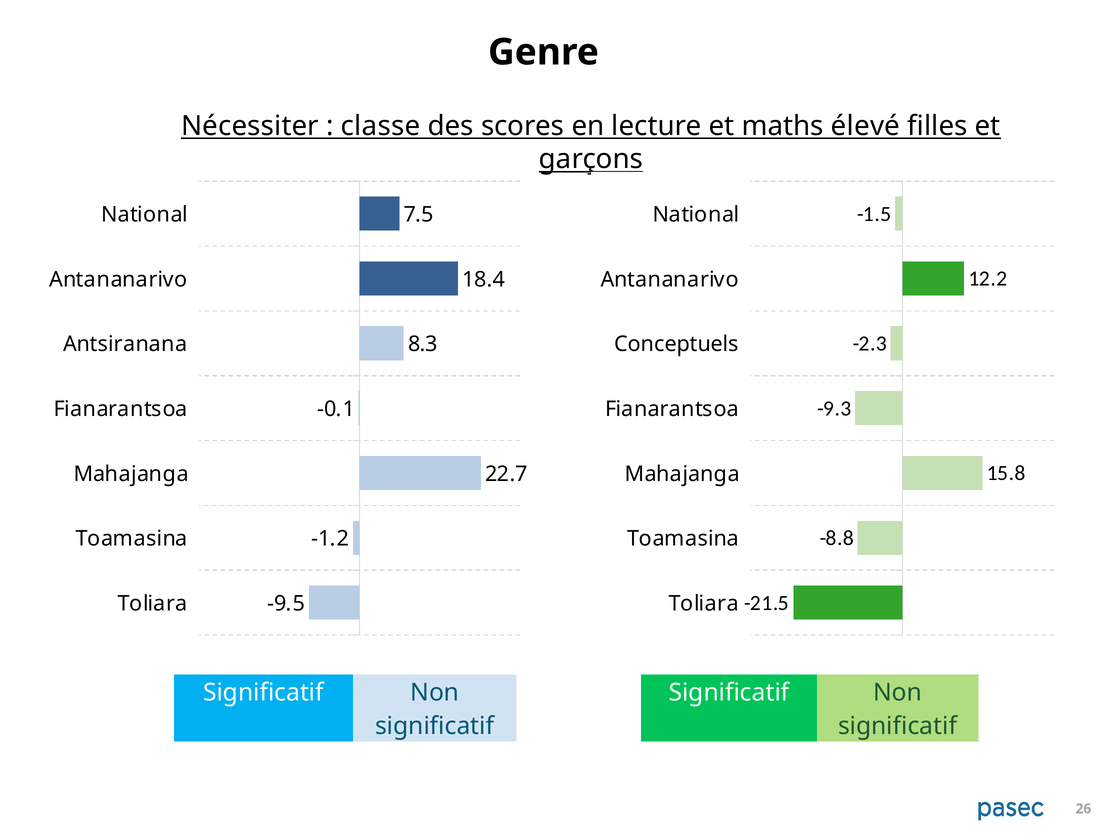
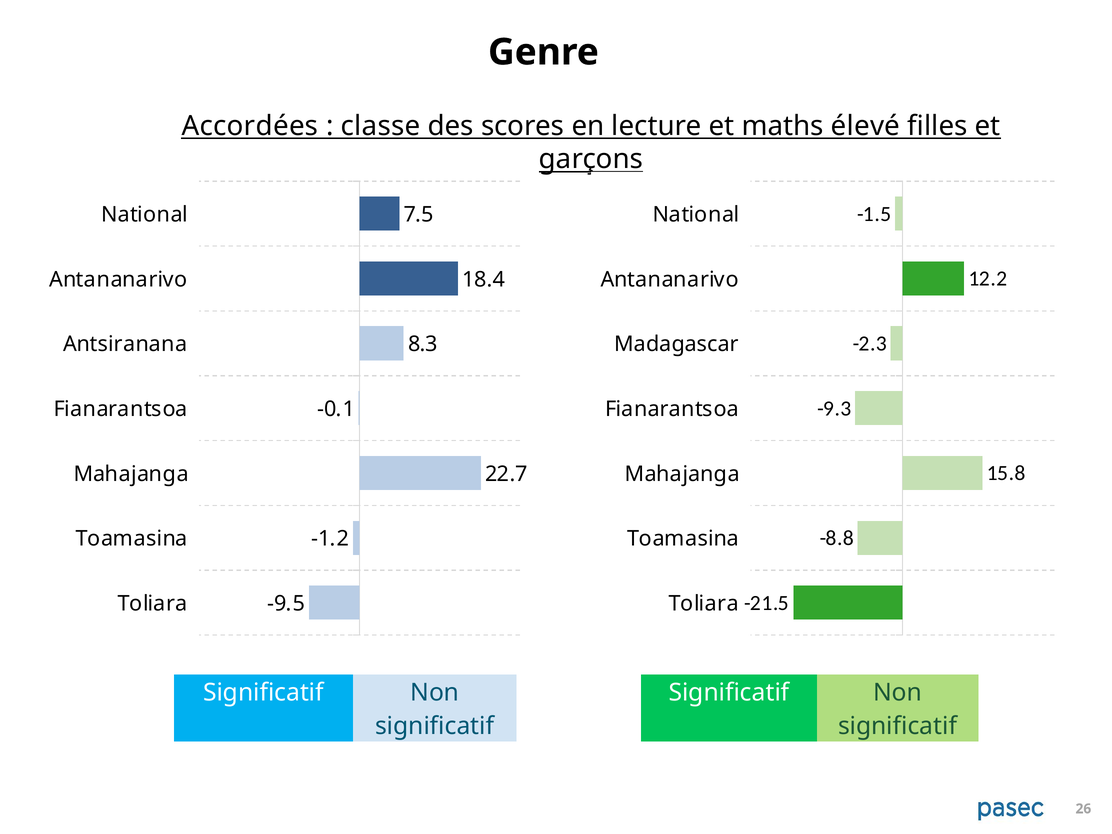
Nécessiter: Nécessiter -> Accordées (250, 126)
Conceptuels: Conceptuels -> Madagascar (677, 344)
